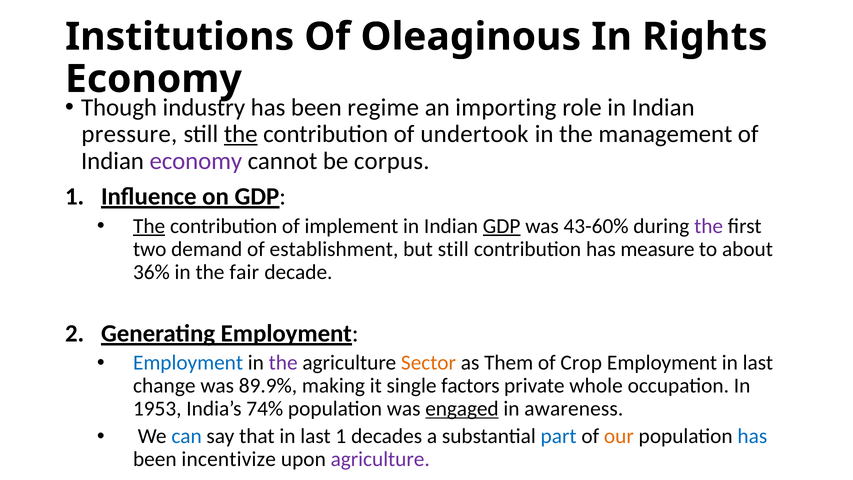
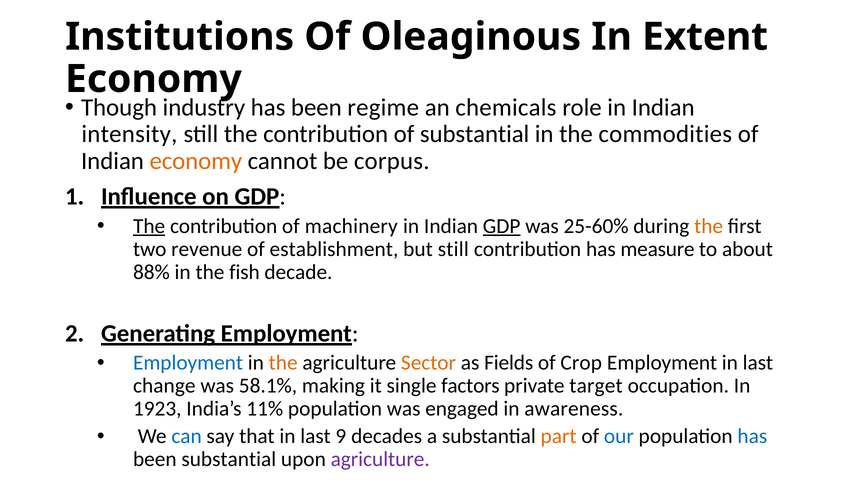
Rights: Rights -> Extent (705, 37)
importing: importing -> chemicals (506, 107)
pressure: pressure -> intensity (129, 134)
the underline: present -> none (241, 134)
of undertook: undertook -> substantial (475, 134)
management: management -> commodities (665, 134)
economy colour: purple -> orange (196, 161)
implement: implement -> machinery (351, 226)
43-60%: 43-60% -> 25-60% (596, 226)
the colour: purple -> orange (709, 226)
demand: demand -> revenue (207, 249)
36%: 36% -> 88% (151, 272)
fair: fair -> fish (244, 272)
the colour: purple -> orange (283, 363)
Them: Them -> Fields (509, 363)
89.9%: 89.9% -> 58.1% (268, 386)
whole: whole -> target (596, 386)
1953: 1953 -> 1923 (157, 409)
74%: 74% -> 11% (265, 409)
engaged underline: present -> none (462, 409)
last 1: 1 -> 9 (341, 436)
part colour: blue -> orange (559, 436)
our colour: orange -> blue (619, 436)
been incentivize: incentivize -> substantial (229, 459)
